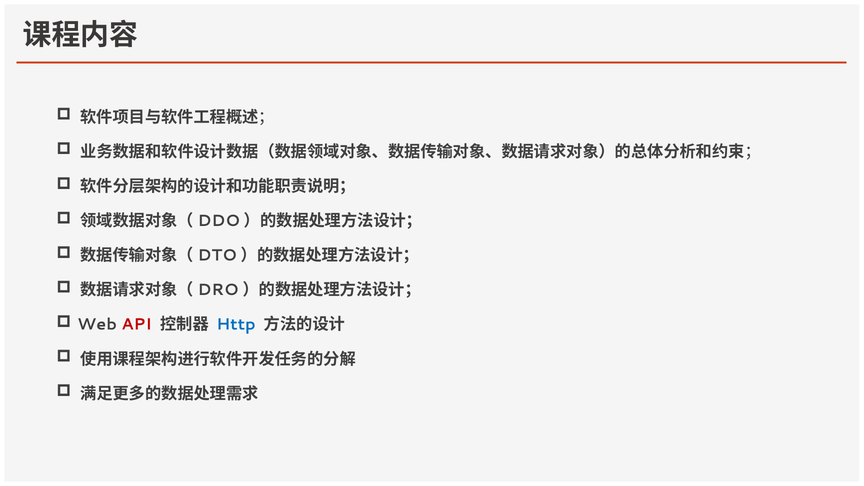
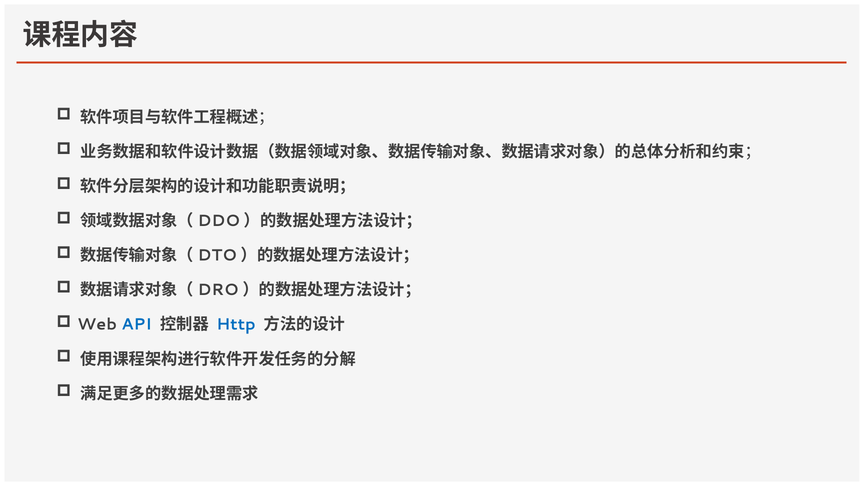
API colour: red -> blue (137, 325)
